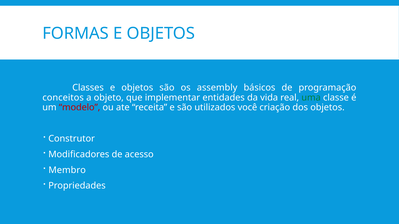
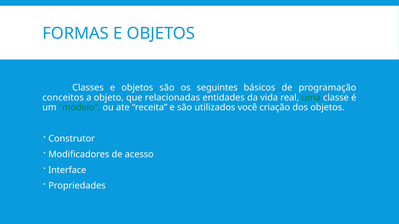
assembly: assembly -> seguintes (217, 88)
implementar: implementar -> relacionadas (172, 98)
modelo colour: red -> green (80, 108)
Membro: Membro -> Interface (67, 170)
